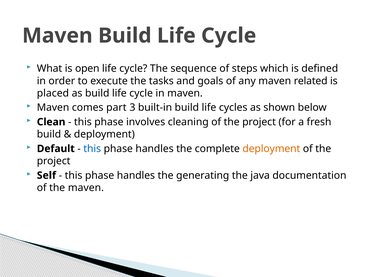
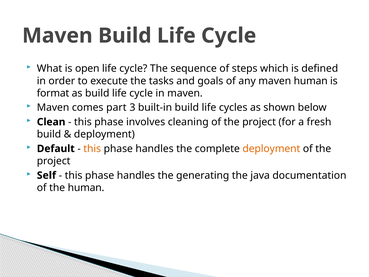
maven related: related -> human (311, 81)
placed: placed -> format (53, 93)
this colour: blue -> orange (92, 149)
the maven: maven -> human (86, 188)
